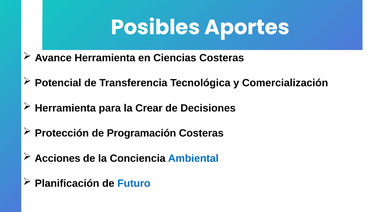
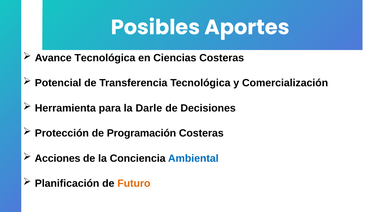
Avance Herramienta: Herramienta -> Tecnológica (105, 58)
Crear: Crear -> Darle (149, 108)
Futuro colour: blue -> orange (134, 183)
